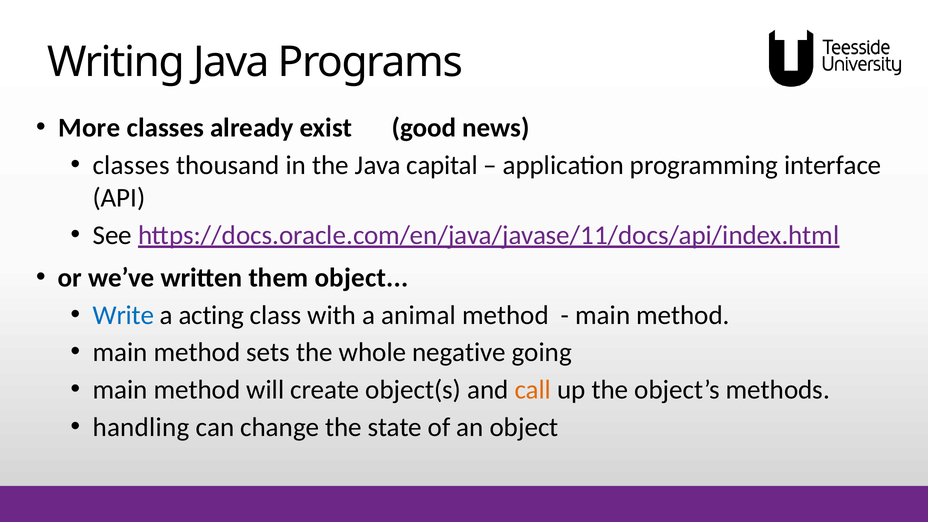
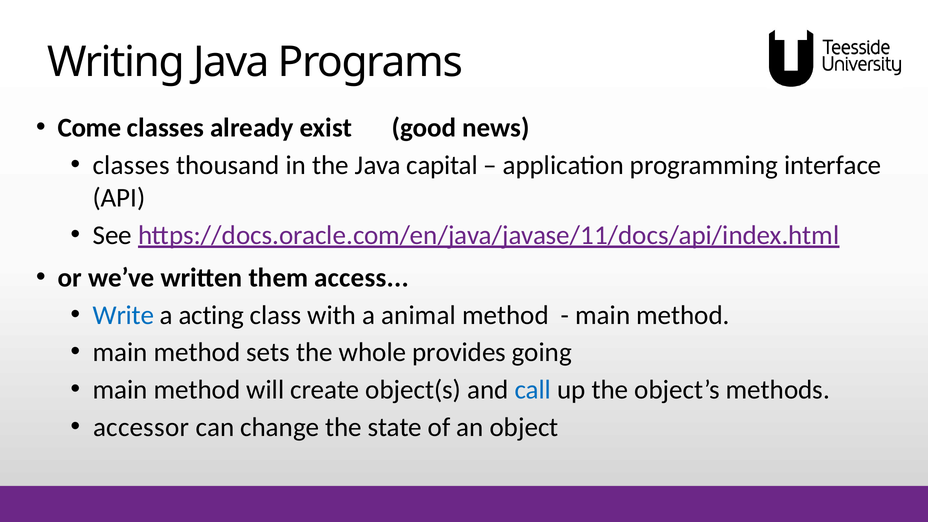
More: More -> Come (89, 128)
them object: object -> access (362, 278)
negative: negative -> provides (459, 352)
call colour: orange -> blue (533, 390)
handling: handling -> accessor (141, 427)
